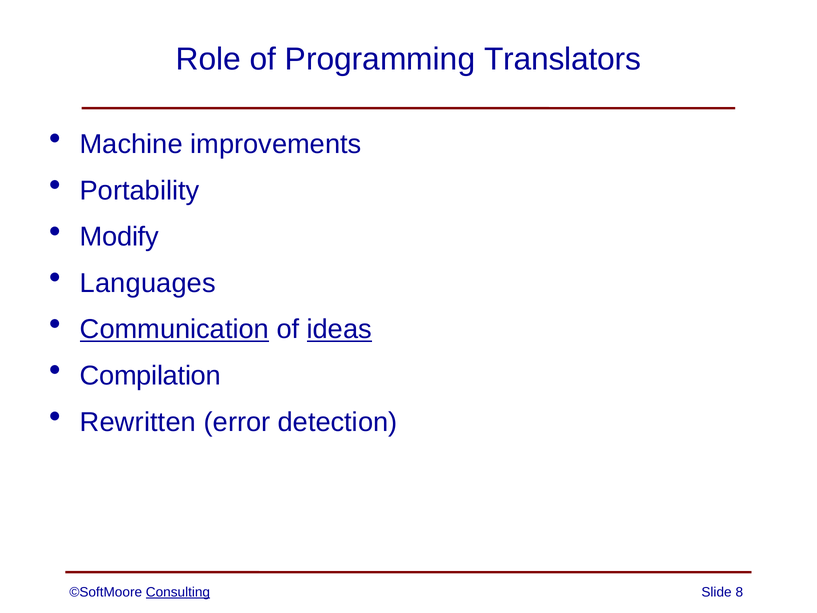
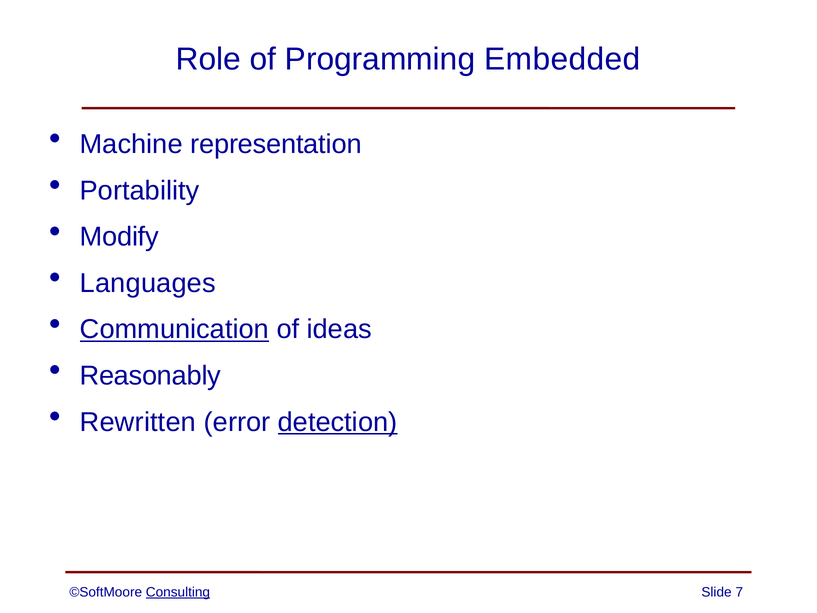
Translators: Translators -> Embedded (562, 59)
improvements: improvements -> representation (276, 144)
ideas underline: present -> none (339, 329)
Compilation: Compilation -> Reasonably (150, 376)
detection underline: none -> present (338, 422)
8: 8 -> 7 (739, 592)
